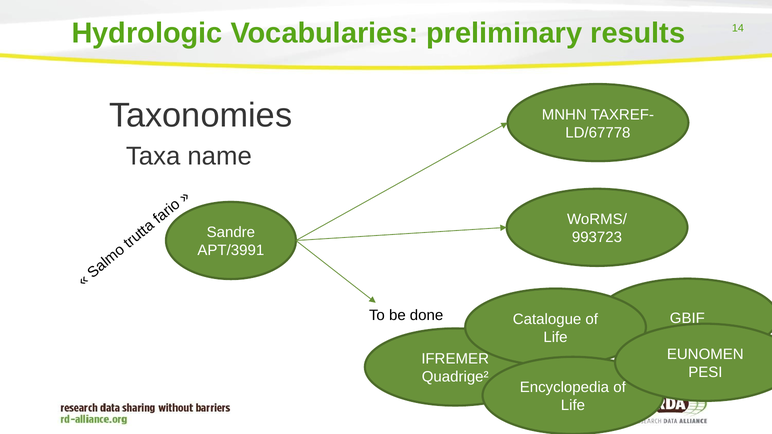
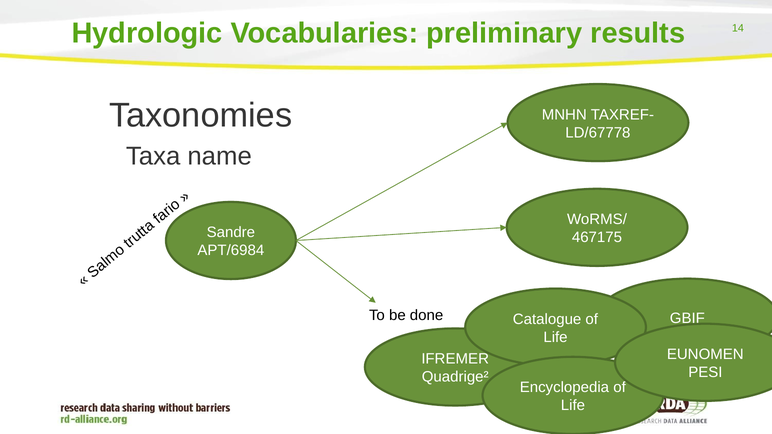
993723: 993723 -> 467175 (597, 238)
APT/3991: APT/3991 -> APT/6984 (231, 251)
